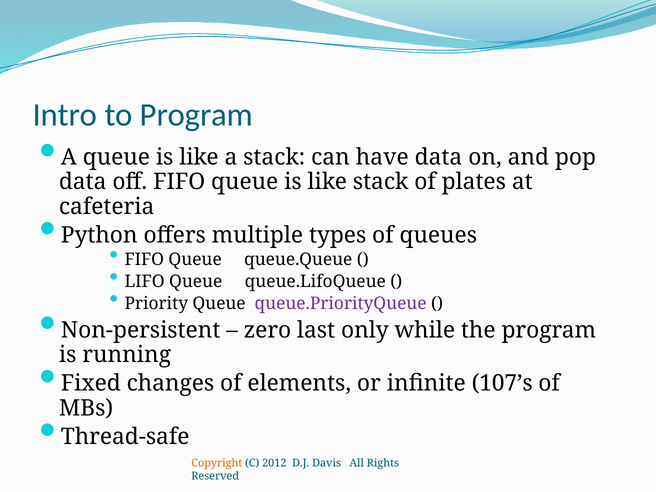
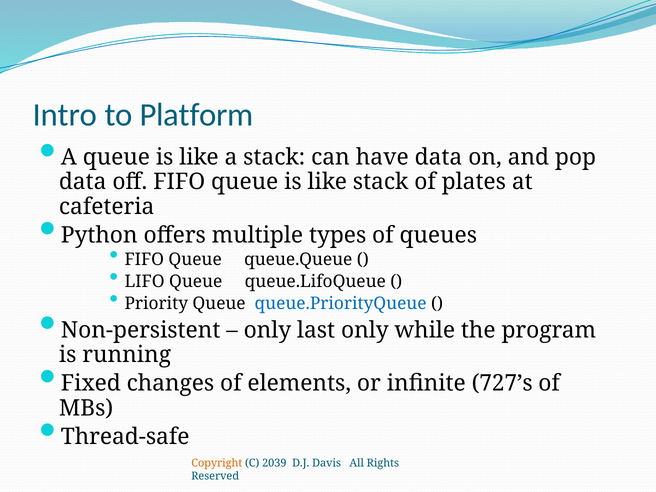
to Program: Program -> Platform (197, 115)
queue.PriorityQueue colour: purple -> blue (341, 303)
zero: zero -> only (267, 330)
107’s: 107’s -> 727’s (502, 383)
2012: 2012 -> 2039 (274, 463)
